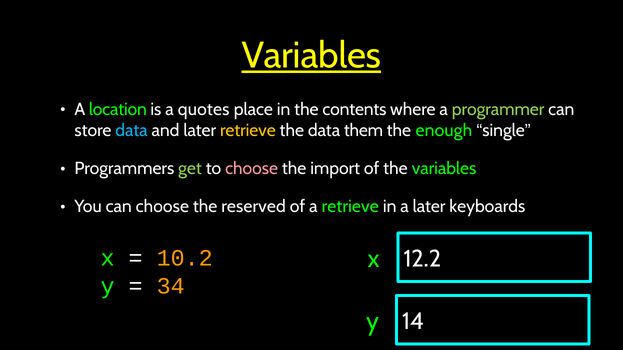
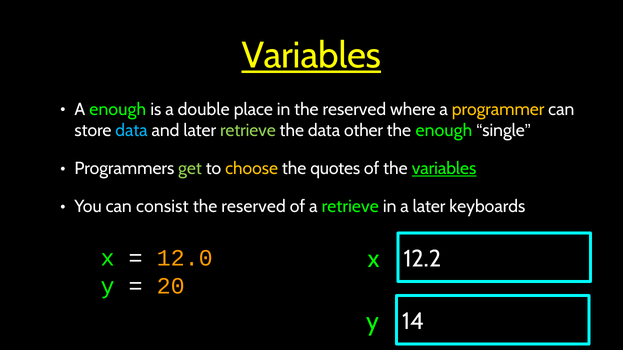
A location: location -> enough (118, 110)
quotes: quotes -> double (204, 110)
in the contents: contents -> reserved (354, 110)
programmer colour: light green -> yellow (498, 110)
retrieve colour: yellow -> light green (248, 131)
them: them -> other (363, 131)
choose colour: pink -> yellow (252, 169)
import: import -> quotes (335, 169)
variables underline: none -> present (444, 169)
can choose: choose -> consist (162, 207)
10.2: 10.2 -> 12.0 (185, 258)
34: 34 -> 20 (171, 286)
